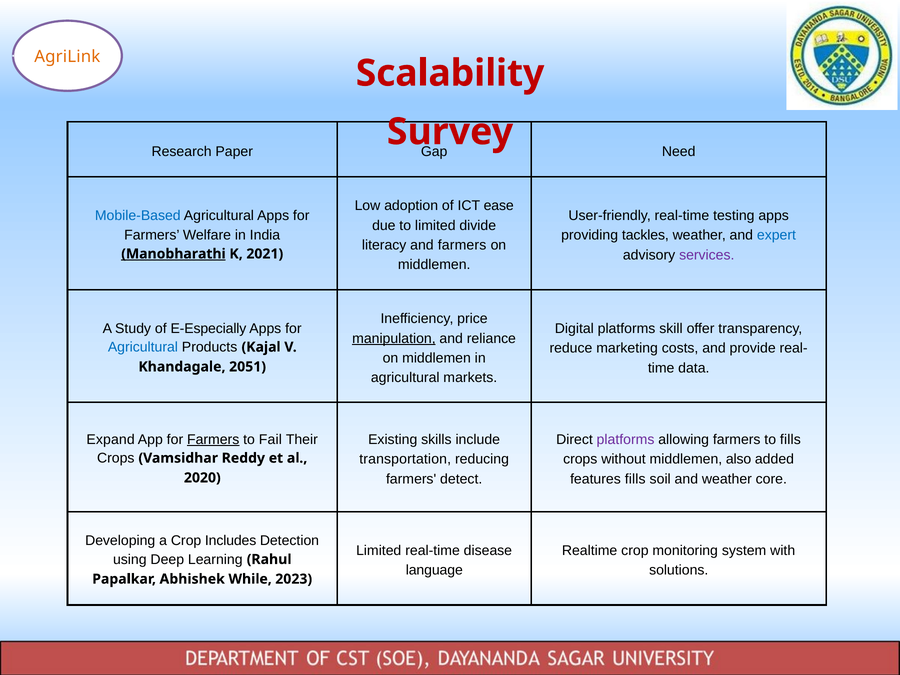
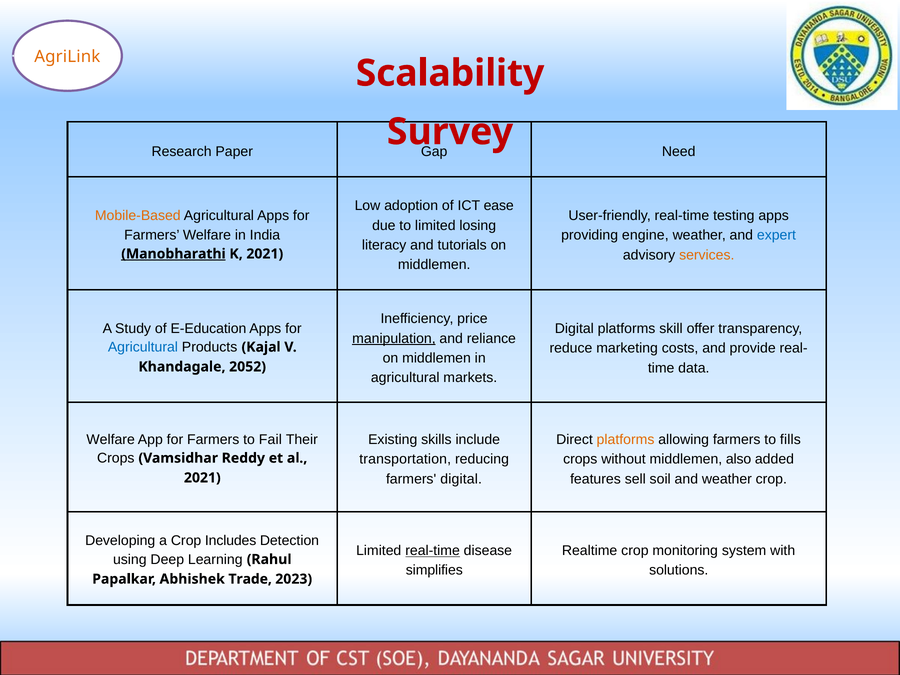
Mobile-Based colour: blue -> orange (138, 216)
divide: divide -> losing (478, 225)
tackles: tackles -> engine (645, 235)
and farmers: farmers -> tutorials (462, 245)
services colour: purple -> orange (707, 255)
E-Especially: E-Especially -> E-Education (208, 329)
2051: 2051 -> 2052 (248, 367)
Expand: Expand -> Welfare (111, 440)
Farmers underline: present -> none (213, 440)
platforms colour: purple -> orange (626, 440)
farmers detect: detect -> digital (461, 479)
features fills: fills -> sell (635, 479)
weather core: core -> crop (771, 479)
2020: 2020 -> 2021 (202, 478)
real-time underline: none -> present (433, 551)
language: language -> simplifies (434, 570)
While: While -> Trade (250, 579)
